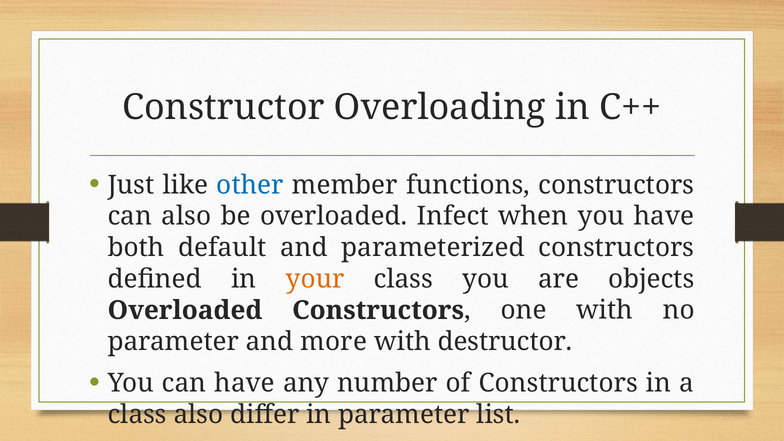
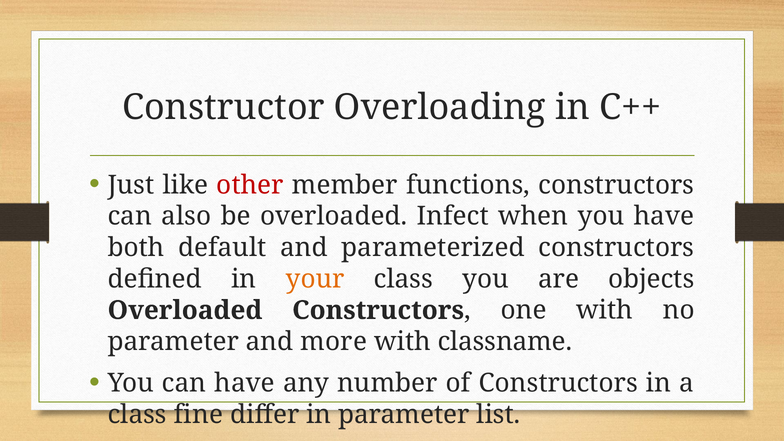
other colour: blue -> red (250, 185)
destructor: destructor -> classname (505, 342)
class also: also -> fine (198, 415)
